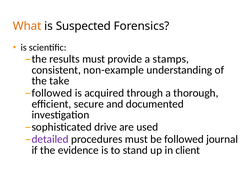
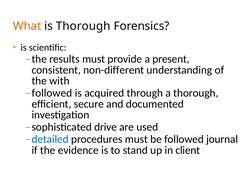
is Suspected: Suspected -> Thorough (83, 26)
stamps: stamps -> present (171, 59)
non-example: non-example -> non-different (114, 70)
take: take -> with (59, 81)
detailed colour: purple -> blue (50, 139)
